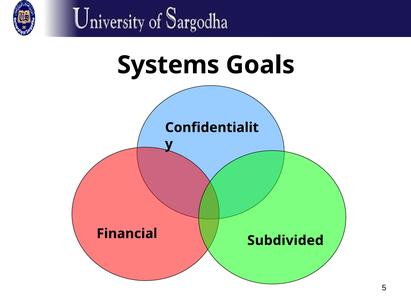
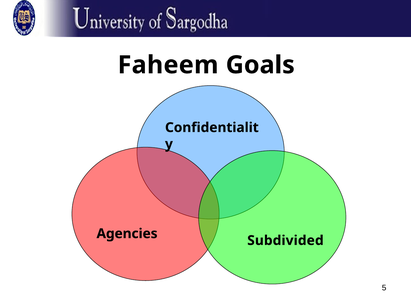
Systems: Systems -> Faheem (168, 65)
Financial: Financial -> Agencies (127, 234)
